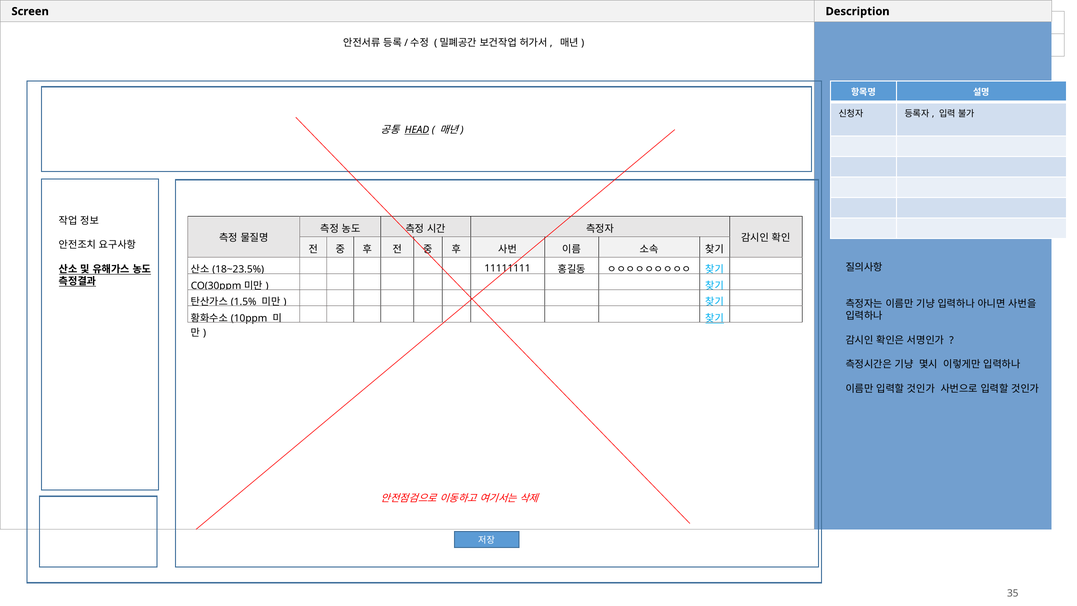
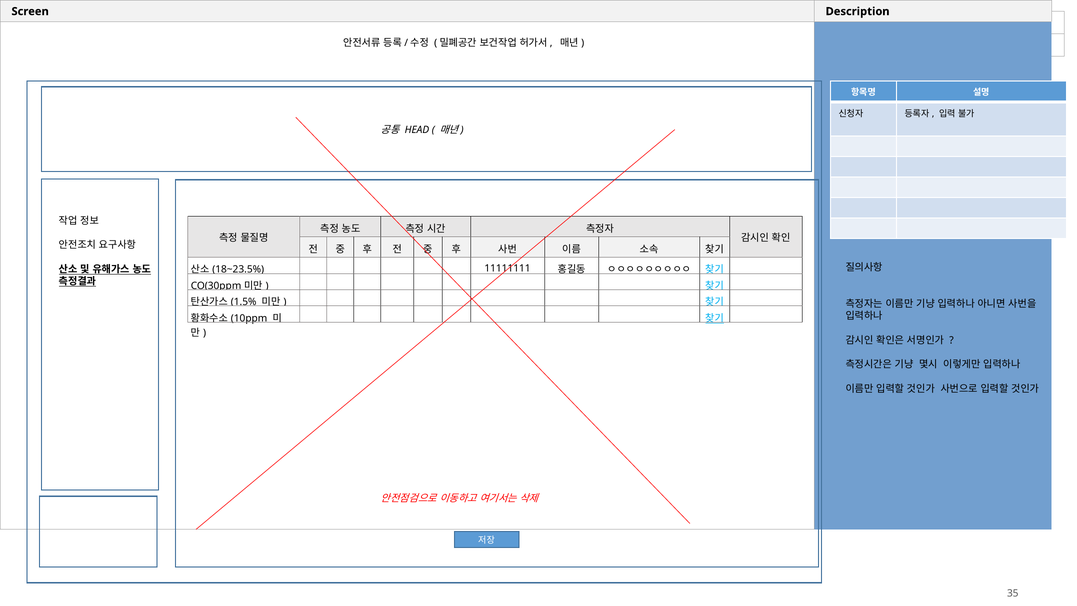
HEAD underline: present -> none (417, 130)
